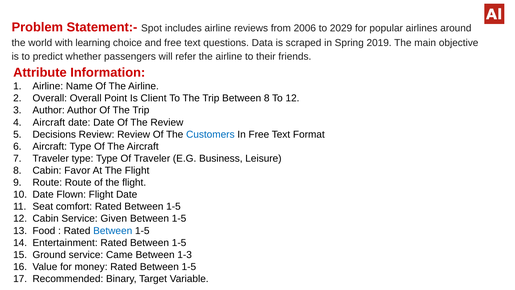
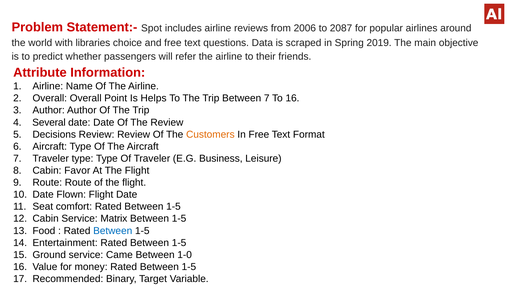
2029: 2029 -> 2087 (341, 28)
learning: learning -> libraries (93, 43)
Client: Client -> Helps (154, 98)
Between 8: 8 -> 7 (267, 98)
To 12: 12 -> 16 (292, 98)
Aircraft: Aircraft -> Several (49, 122)
Customers colour: blue -> orange (210, 134)
Given: Given -> Matrix (114, 218)
1-3: 1-3 -> 1-0 (185, 255)
